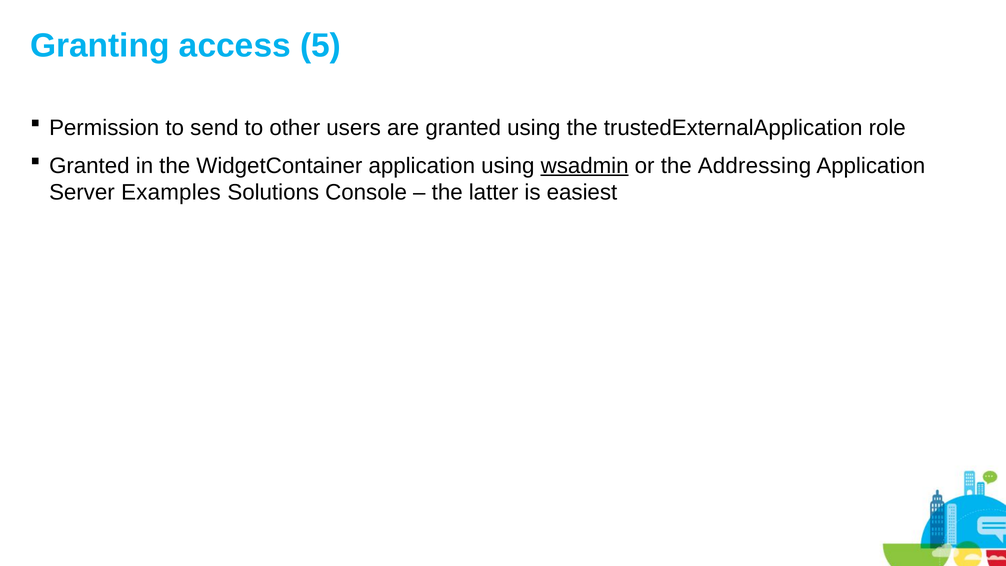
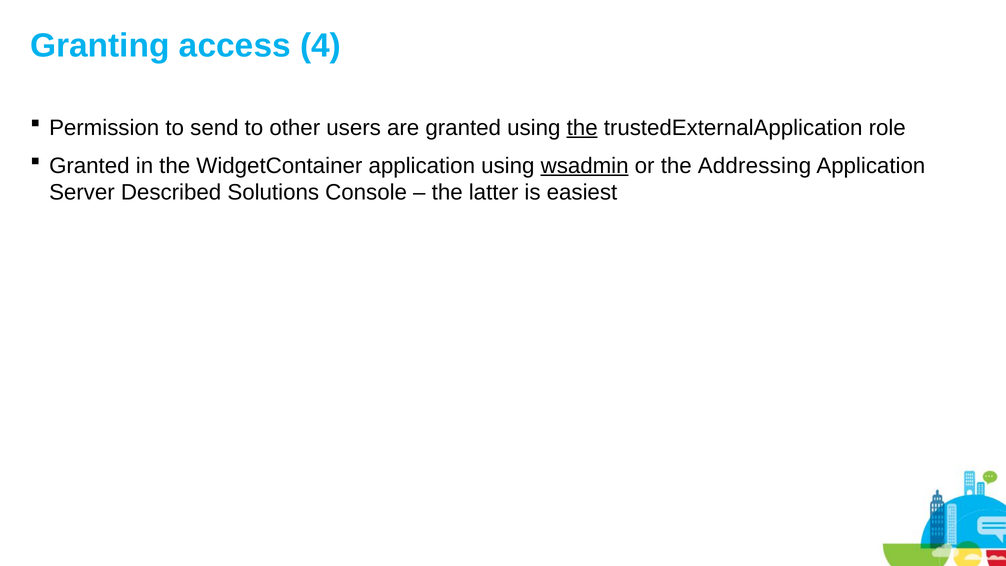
5: 5 -> 4 (321, 45)
the underline: none -> present (582, 128)
Examples: Examples -> Described (171, 193)
